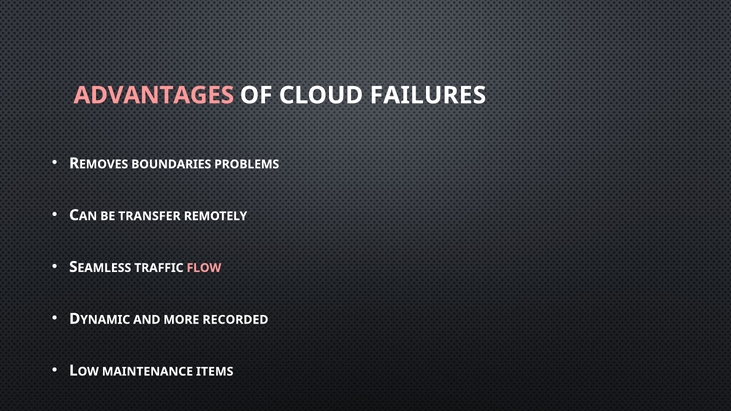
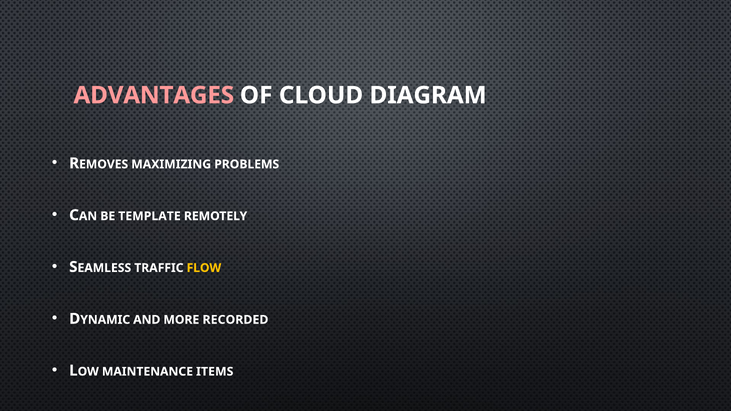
FAILURES: FAILURES -> DIAGRAM (428, 95)
BOUNDARIES: BOUNDARIES -> MAXIMIZING (171, 164)
TRANSFER: TRANSFER -> TEMPLATE (149, 216)
FLOW colour: pink -> yellow (204, 268)
